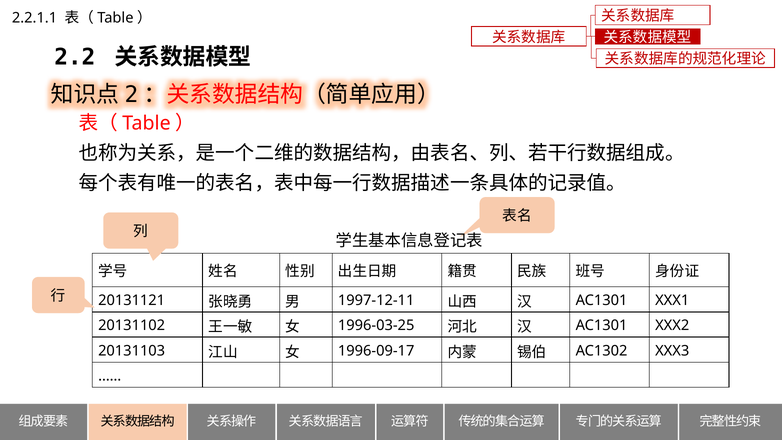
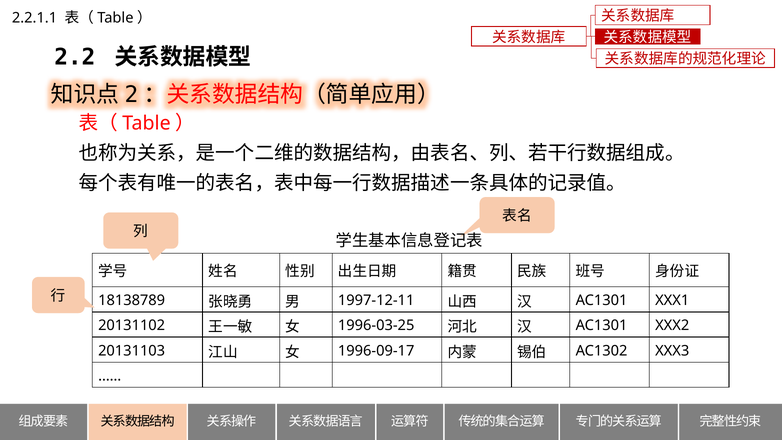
20131121: 20131121 -> 18138789 (132, 300)
